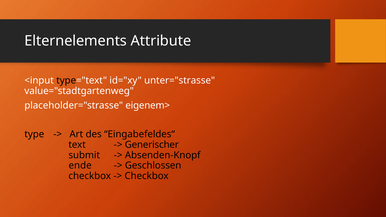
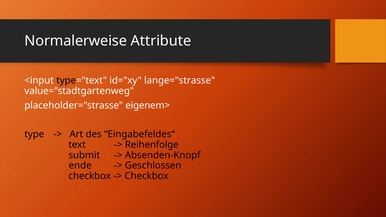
Elternelements: Elternelements -> Normalerweise (76, 41)
unter="strasse: unter="strasse -> lange="strasse (180, 81)
Generischer: Generischer -> Reihenfolge (152, 145)
